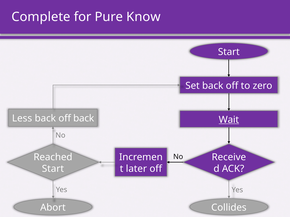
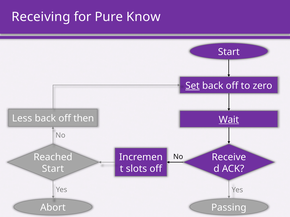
Complete: Complete -> Receiving (41, 17)
Set underline: none -> present (193, 86)
off back: back -> then (84, 119)
later: later -> slots (136, 169)
Collides: Collides -> Passing (229, 208)
